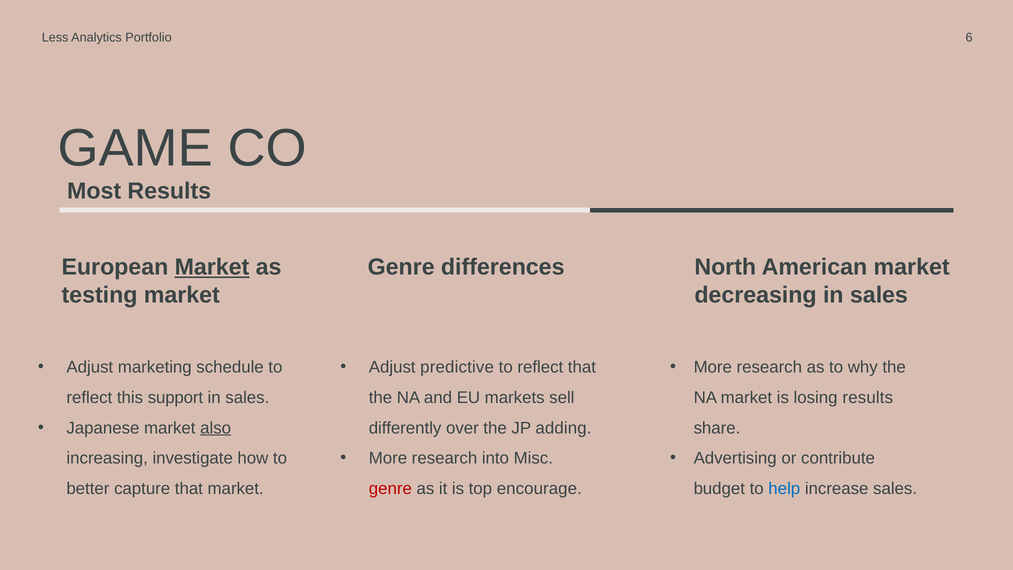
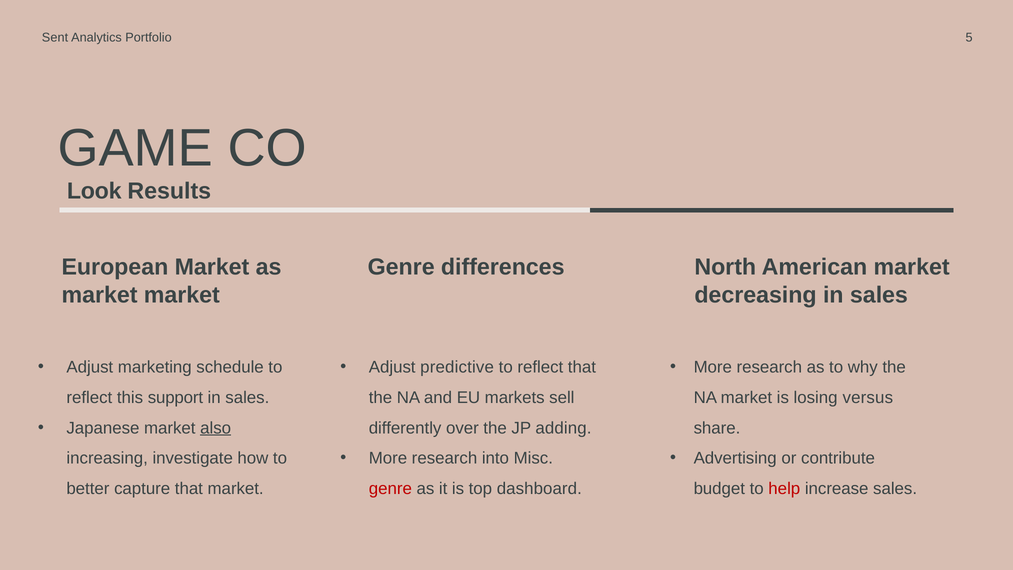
Less: Less -> Sent (55, 37)
6: 6 -> 5 (969, 37)
Most: Most -> Look (94, 191)
Market underline: present -> none (212, 267)
testing: testing -> market (100, 295)
losing results: results -> versus (868, 397)
encourage: encourage -> dashboard (539, 489)
help colour: blue -> red (784, 489)
